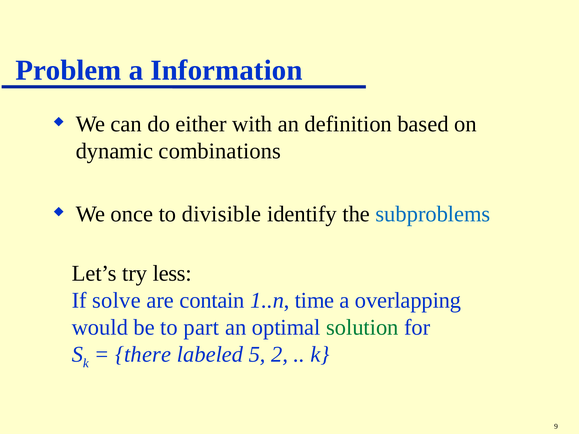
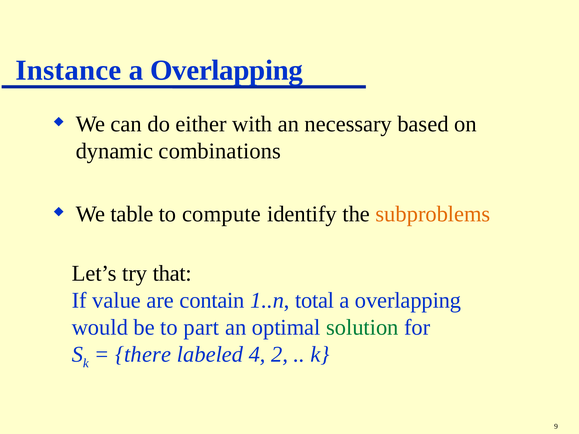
Problem: Problem -> Instance (68, 70)
Information: Information -> Overlapping (227, 70)
definition: definition -> necessary (348, 124)
once: once -> table (132, 214)
divisible: divisible -> compute (222, 214)
subproblems colour: blue -> orange (433, 214)
less: less -> that (172, 274)
solve: solve -> value (117, 301)
time: time -> total (315, 301)
5: 5 -> 4 (257, 355)
